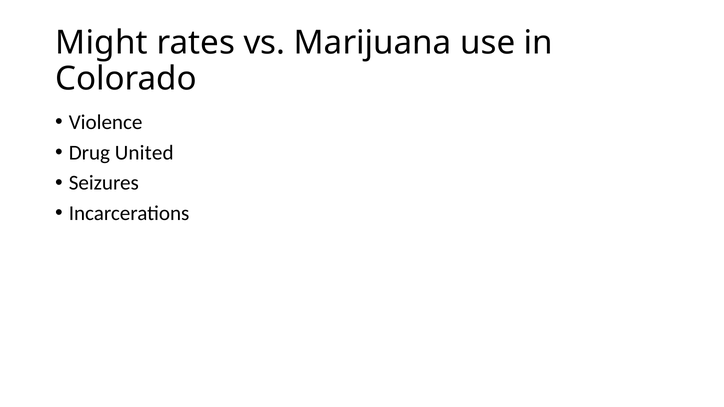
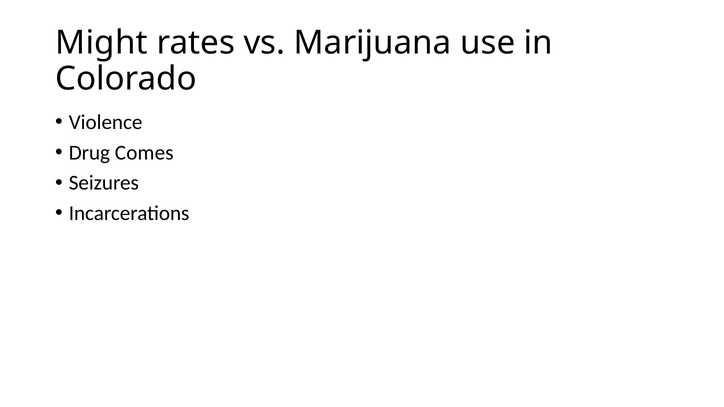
United: United -> Comes (144, 153)
